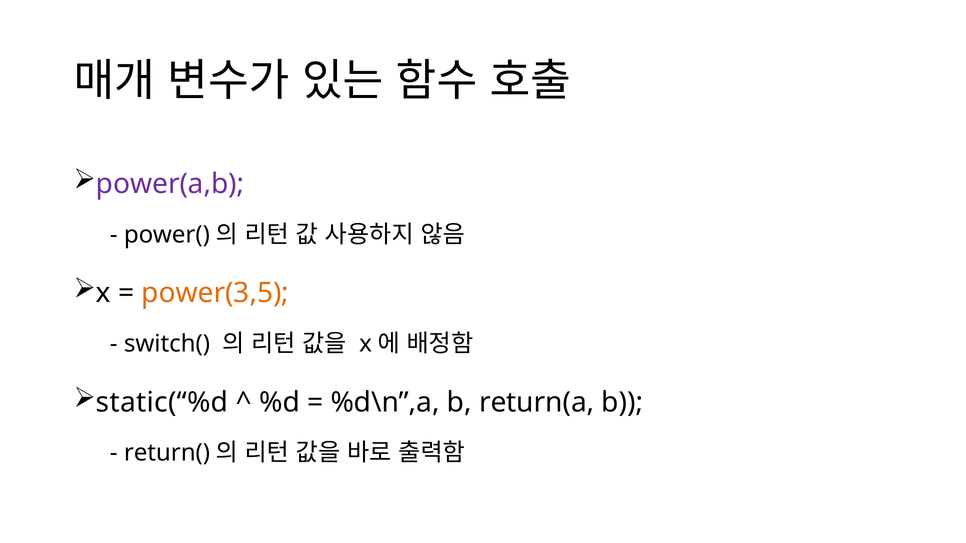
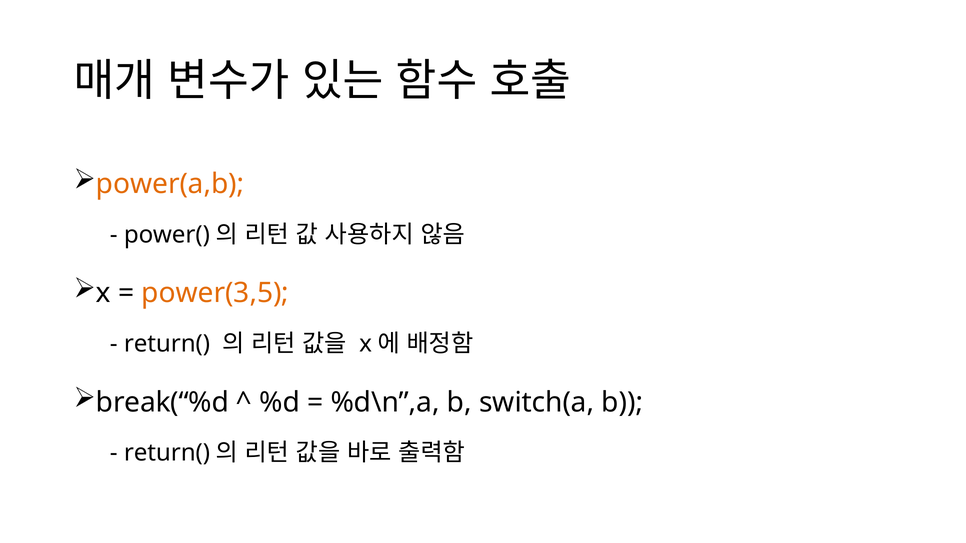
power(a,b colour: purple -> orange (170, 184)
switch(: switch( -> return( (167, 344)
static(“%d: static(“%d -> break(“%d (162, 403)
return(a: return(a -> switch(a (537, 403)
